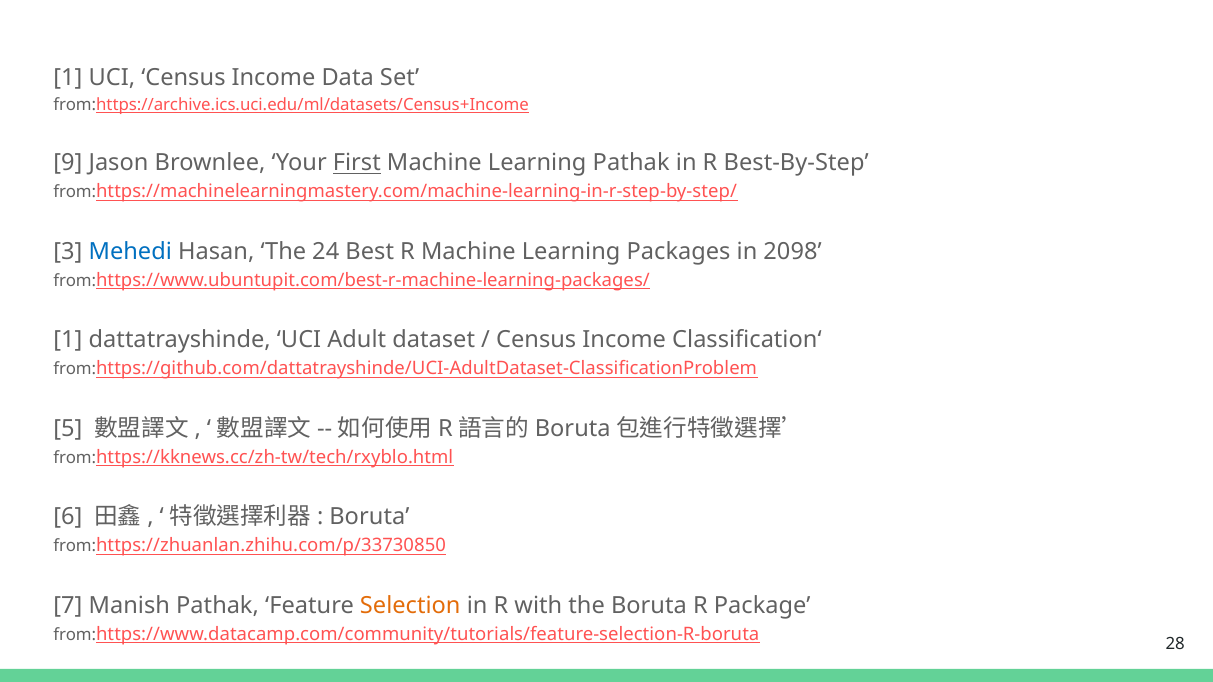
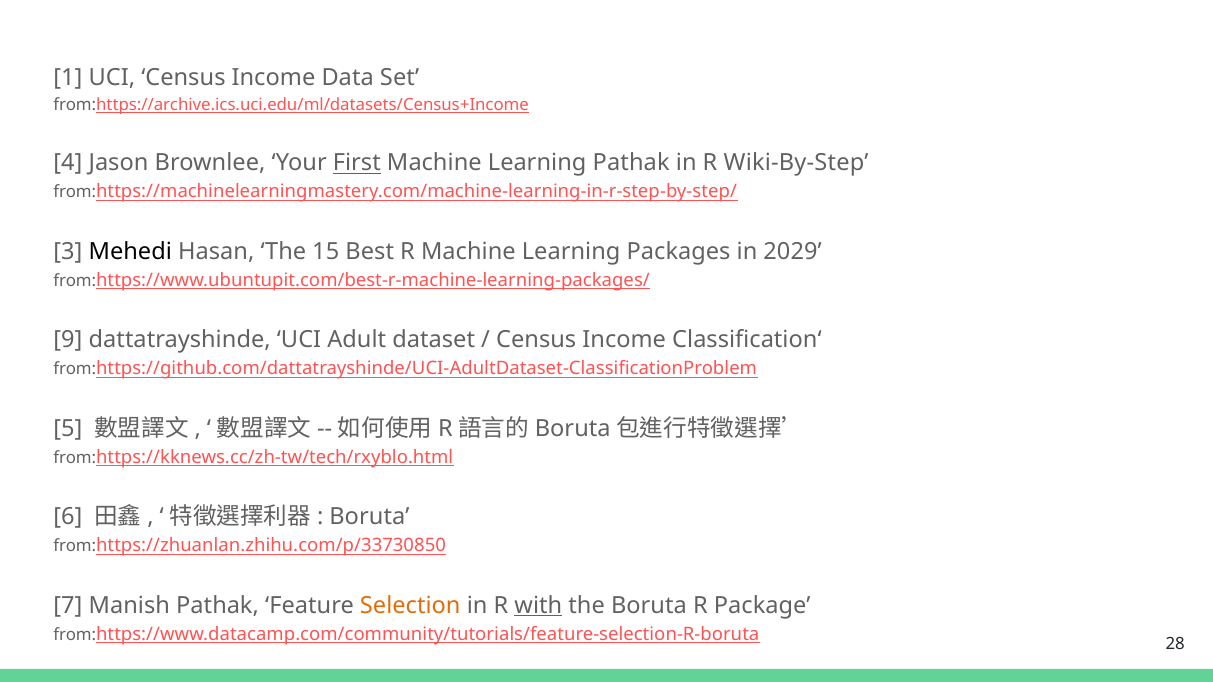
9: 9 -> 4 (68, 163)
Best-By-Step: Best-By-Step -> Wiki-By-Step (796, 163)
Mehedi colour: blue -> black (130, 252)
24: 24 -> 15 (326, 252)
2098: 2098 -> 2029 (793, 252)
1: 1 -> 9 (68, 340)
with underline: none -> present (538, 606)
